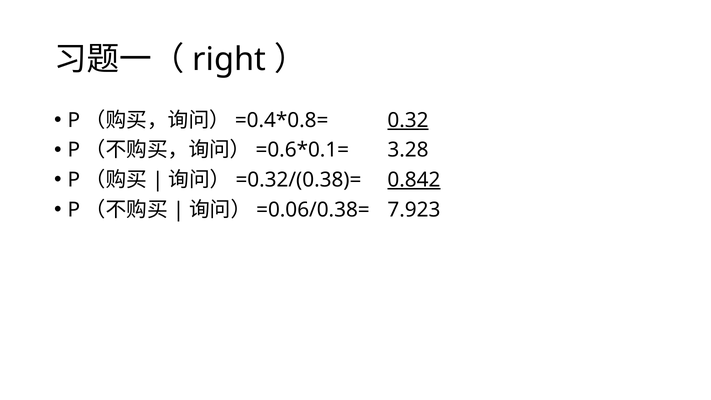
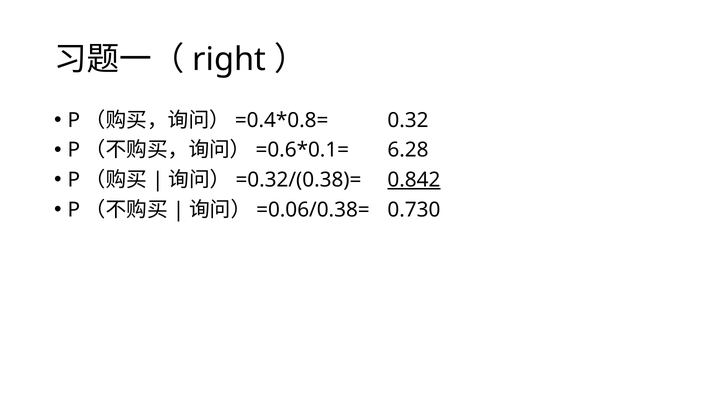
0.32 underline: present -> none (408, 120)
3.28: 3.28 -> 6.28 (408, 150)
7.923: 7.923 -> 0.730 (414, 210)
